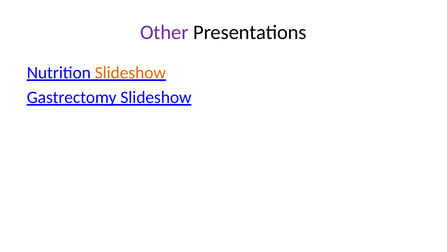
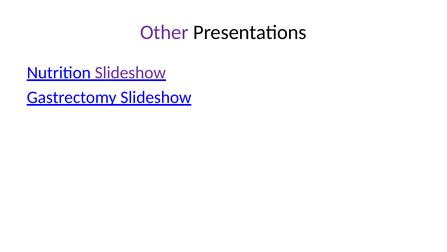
Slideshow colour: orange -> purple (130, 73)
